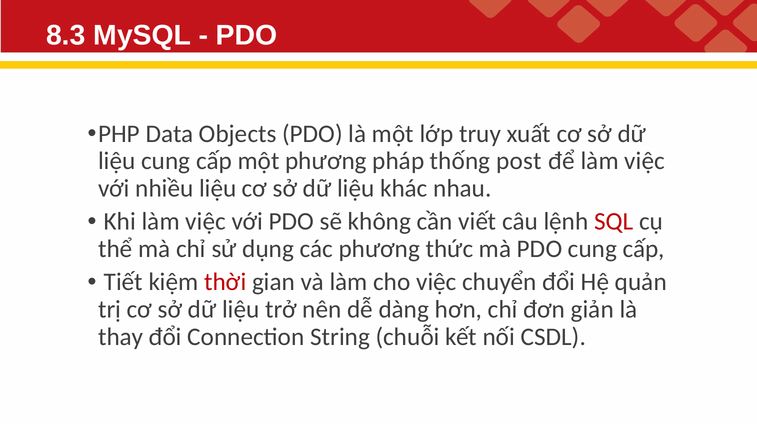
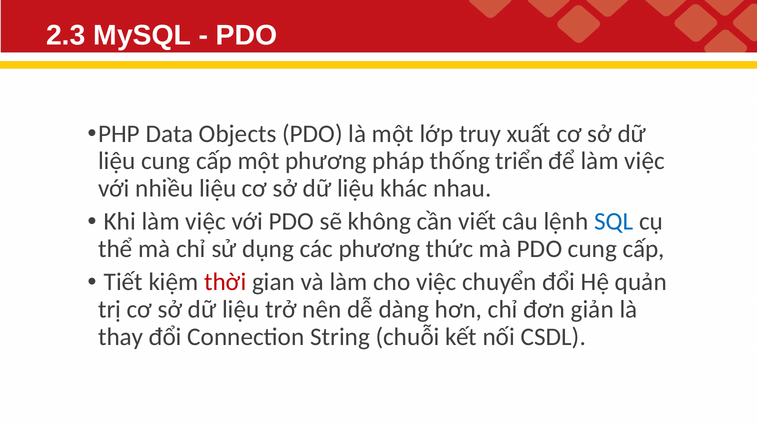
8.3: 8.3 -> 2.3 (66, 36)
post: post -> triển (519, 161)
SQL colour: red -> blue (614, 222)
